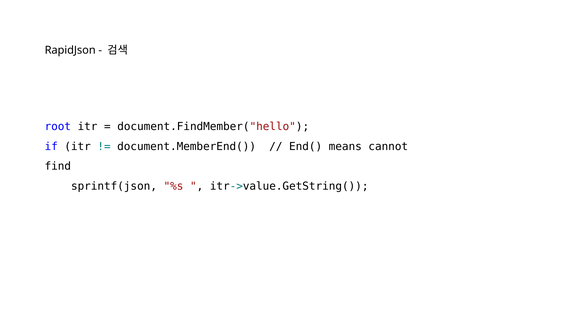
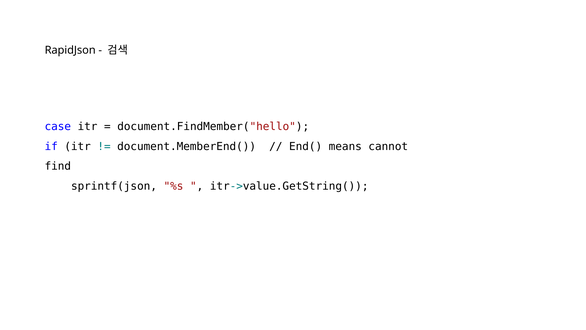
root: root -> case (58, 126)
